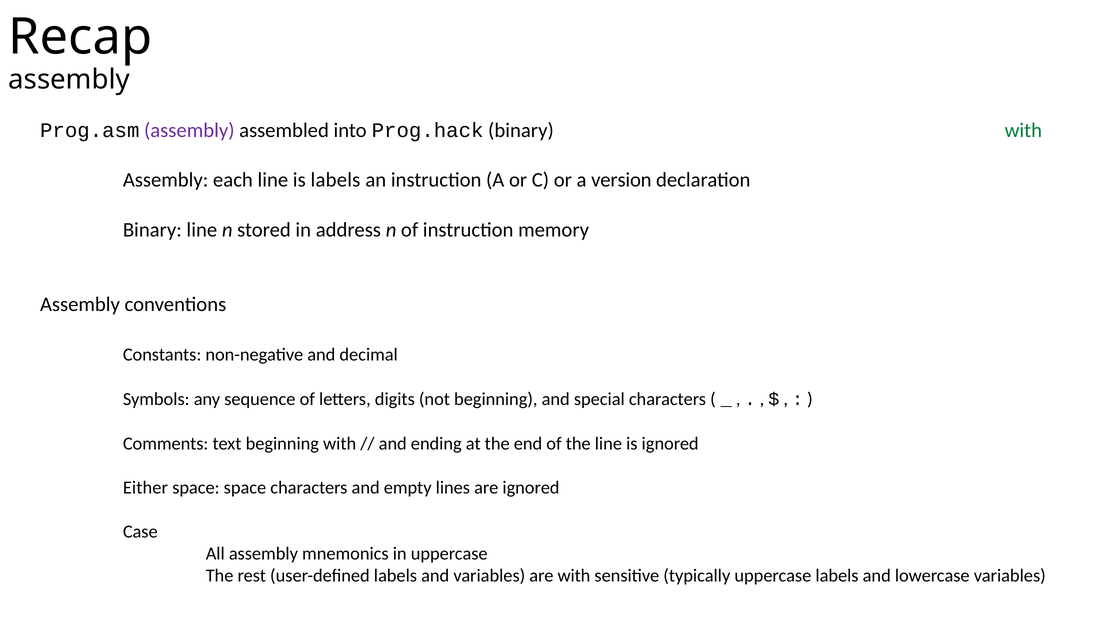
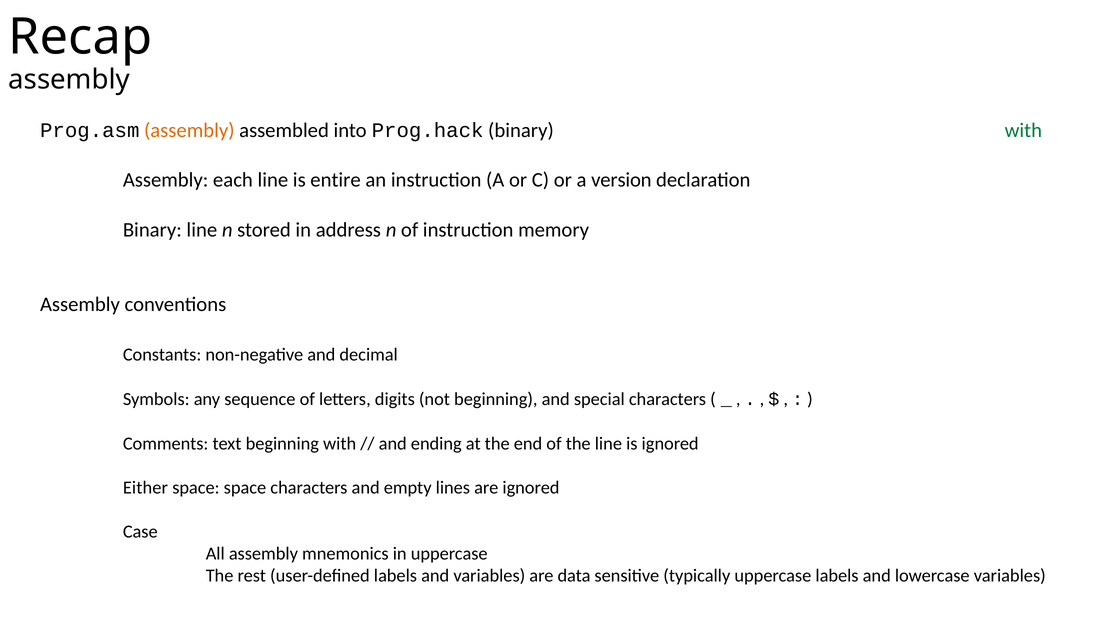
assembly colour: purple -> orange (189, 131)
is labels: labels -> entire (336, 180)
are with: with -> data (574, 576)
